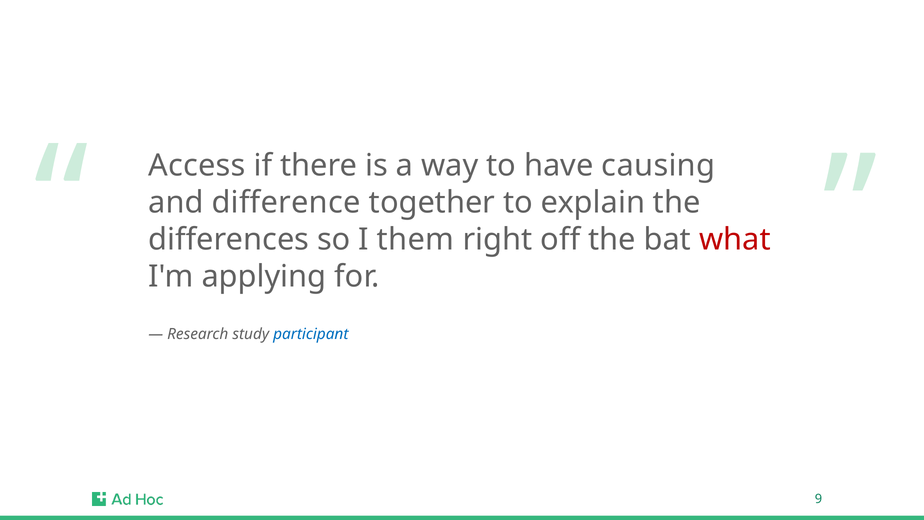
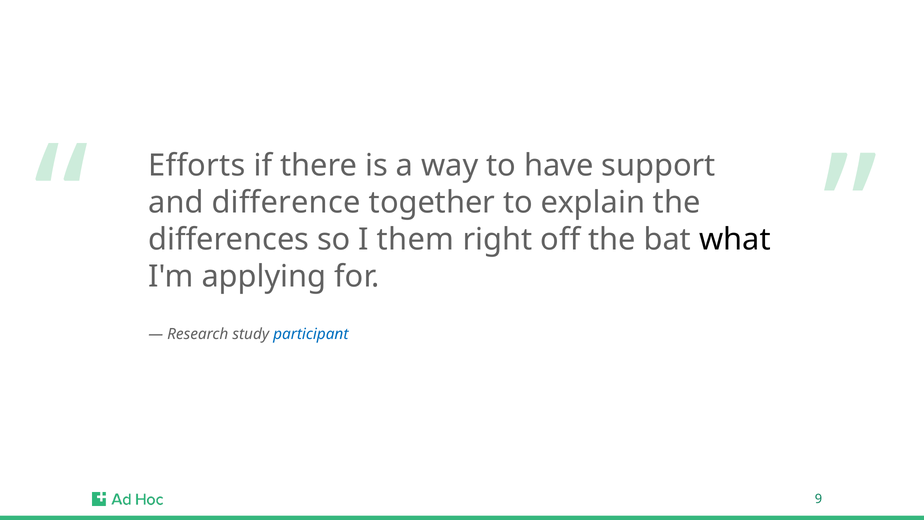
Access: Access -> Efforts (197, 166)
causing: causing -> support (658, 166)
what colour: red -> black (735, 239)
